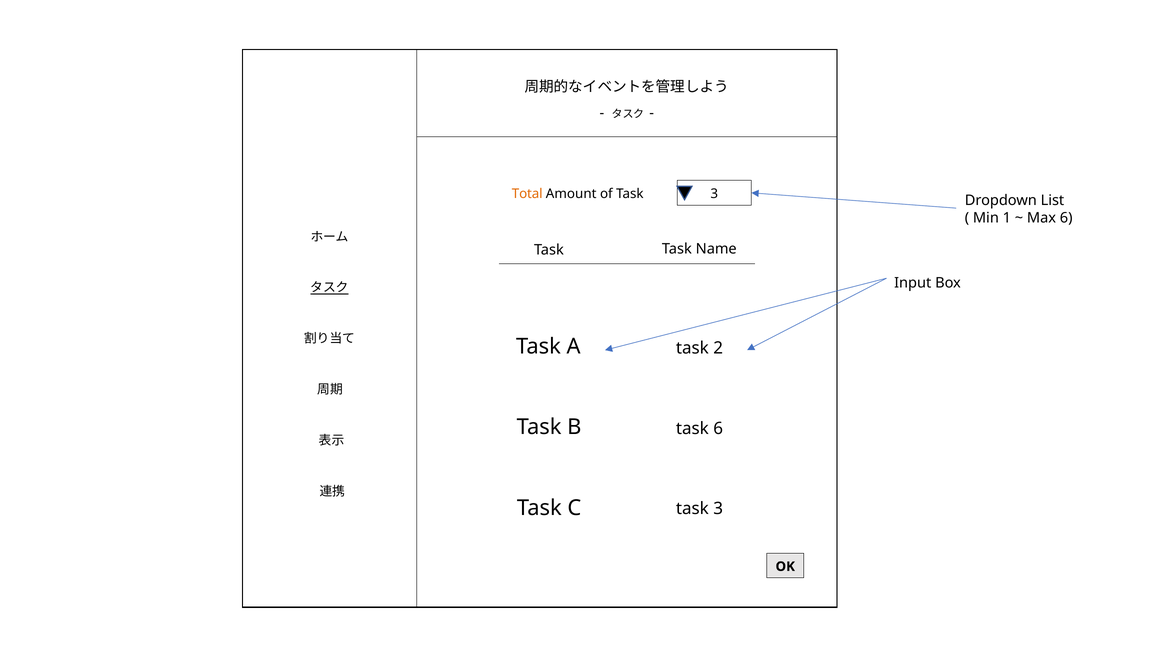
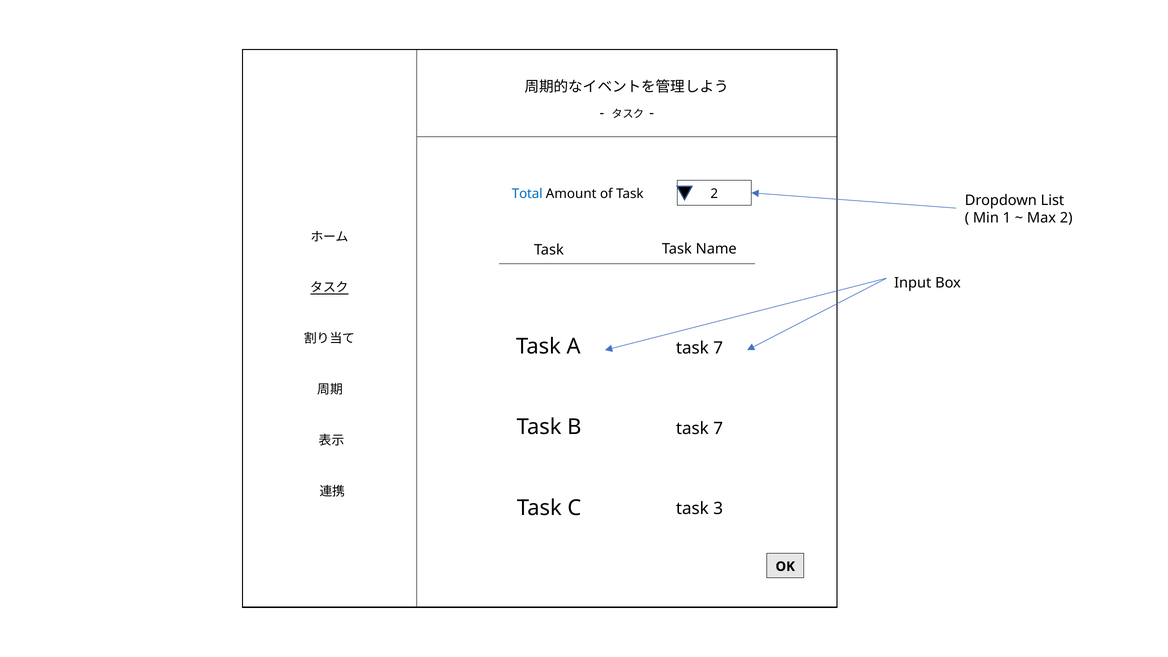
Total colour: orange -> blue (527, 194)
of Task 3: 3 -> 2 (714, 194)
Max 6: 6 -> 2 (1066, 218)
2: 2 -> 7 (718, 348)
6: 6 -> 7 (718, 429)
